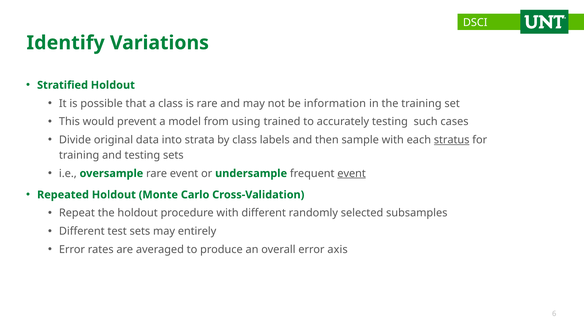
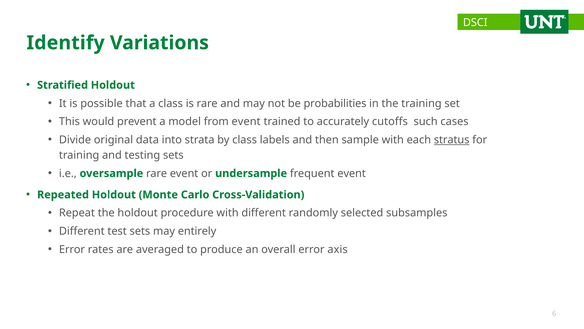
information: information -> probabilities (335, 103)
from using: using -> event (246, 121)
accurately testing: testing -> cutoffs (390, 121)
event underline: present -> none (352, 173)
